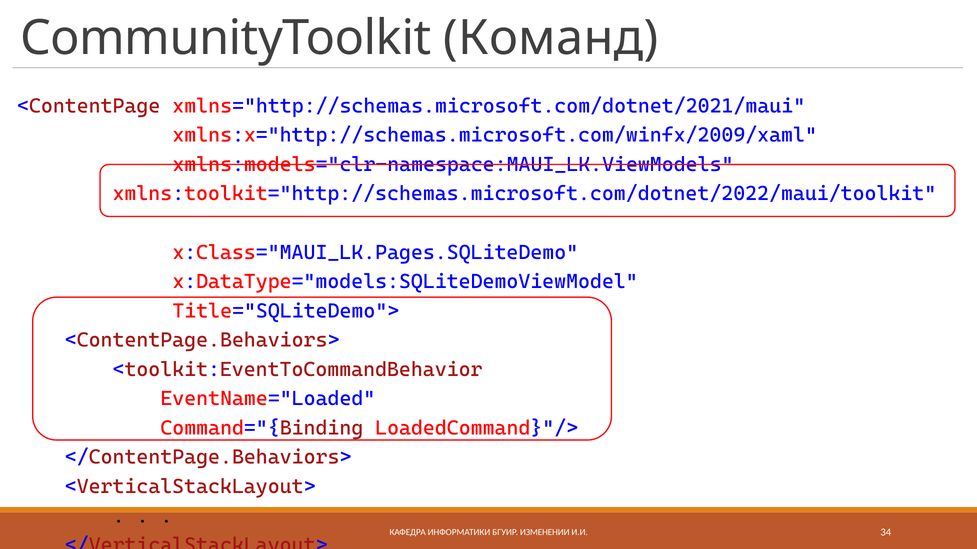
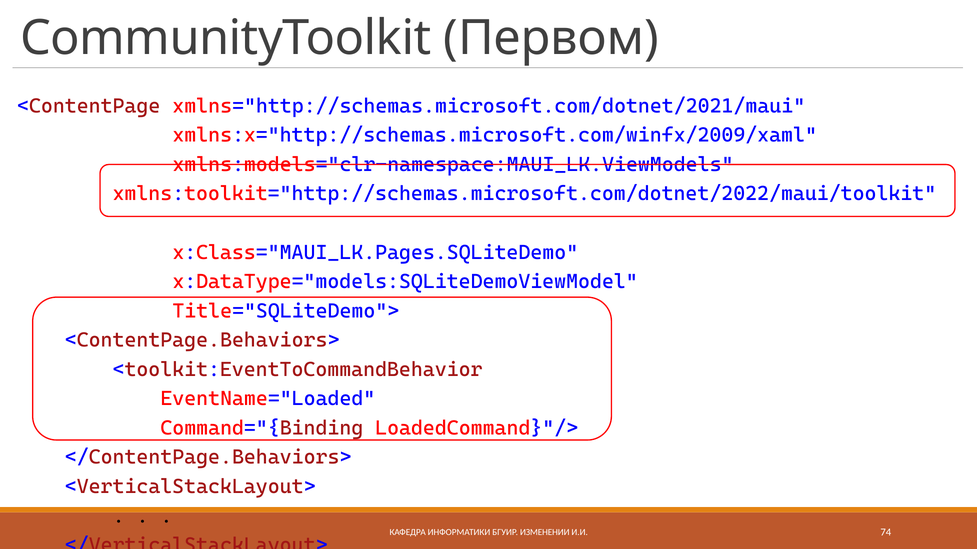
Команд: Команд -> Первом (551, 38)
34: 34 -> 74 (886, 533)
